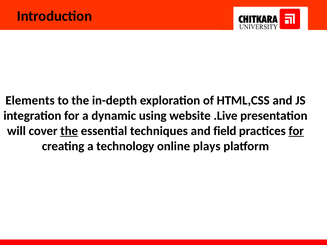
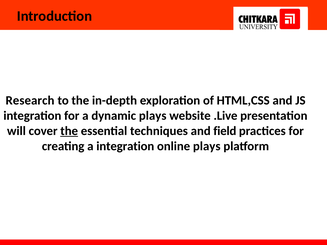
Elements: Elements -> Research (30, 101)
dynamic using: using -> plays (153, 116)
for underline: present -> none (296, 131)
a technology: technology -> integration (125, 146)
